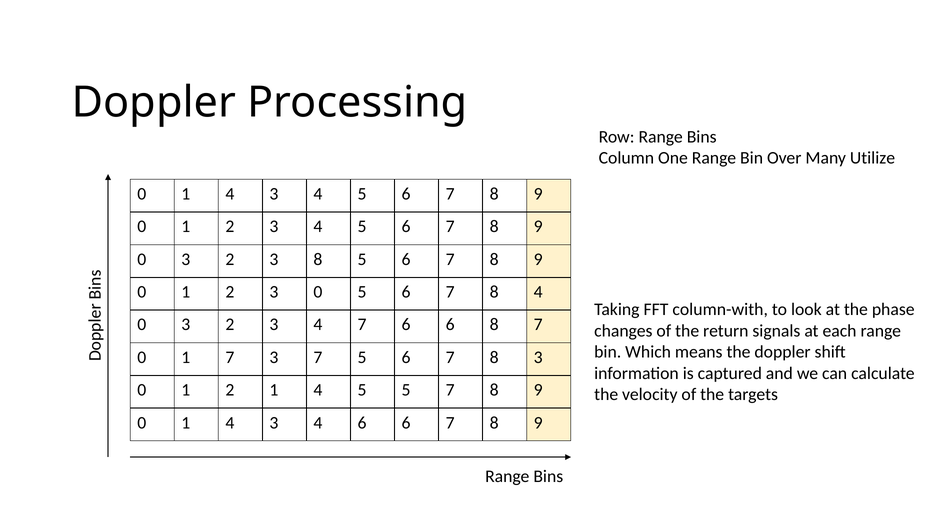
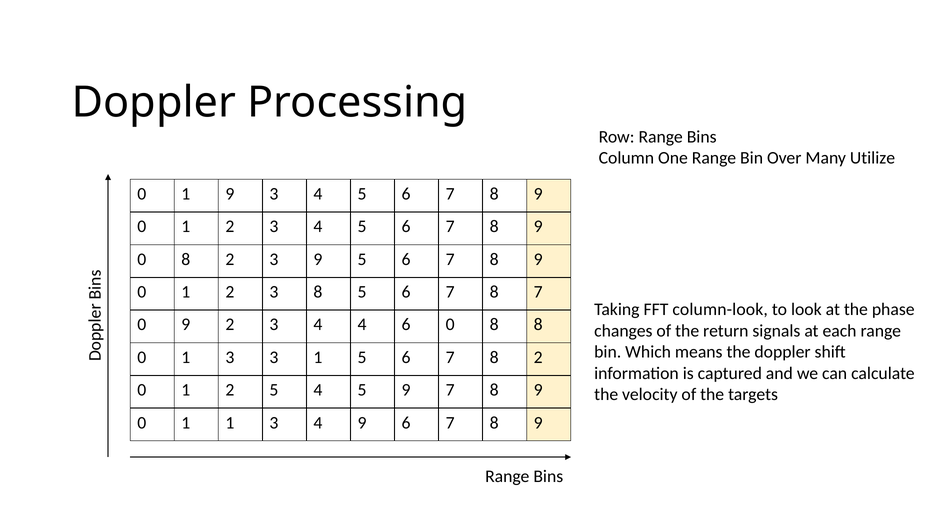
4: 4 -> 9 (230, 194)
3: 3 -> 8 (186, 259)
3 8: 8 -> 9 (318, 259)
2 3 0: 0 -> 8 (318, 292)
8 4: 4 -> 7 (538, 292)
column-with: column-with -> column-look (720, 310)
3: 3 -> 9 (186, 325)
4 7: 7 -> 4 (362, 325)
6: 6 -> 0 (450, 325)
8 7: 7 -> 8 (538, 325)
0 1 7: 7 -> 3 (230, 358)
3 7: 7 -> 1 (318, 358)
7 8 3: 3 -> 2 (538, 358)
2 1: 1 -> 5 (274, 390)
5 5: 5 -> 9 (406, 390)
4: 4 -> 1 (230, 423)
4 6: 6 -> 9 (362, 423)
